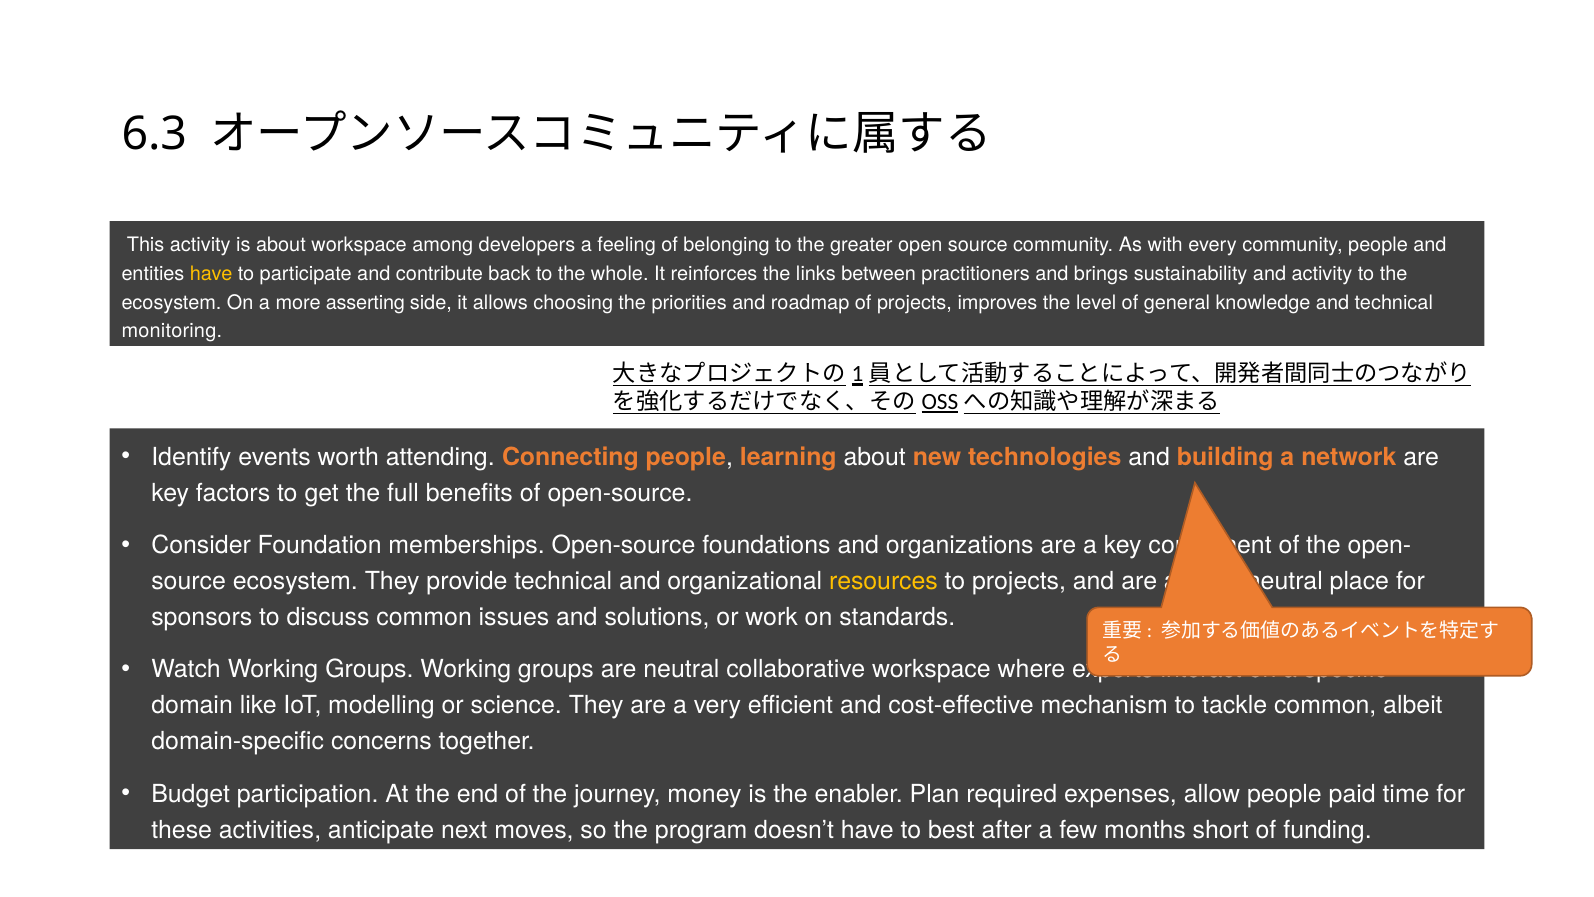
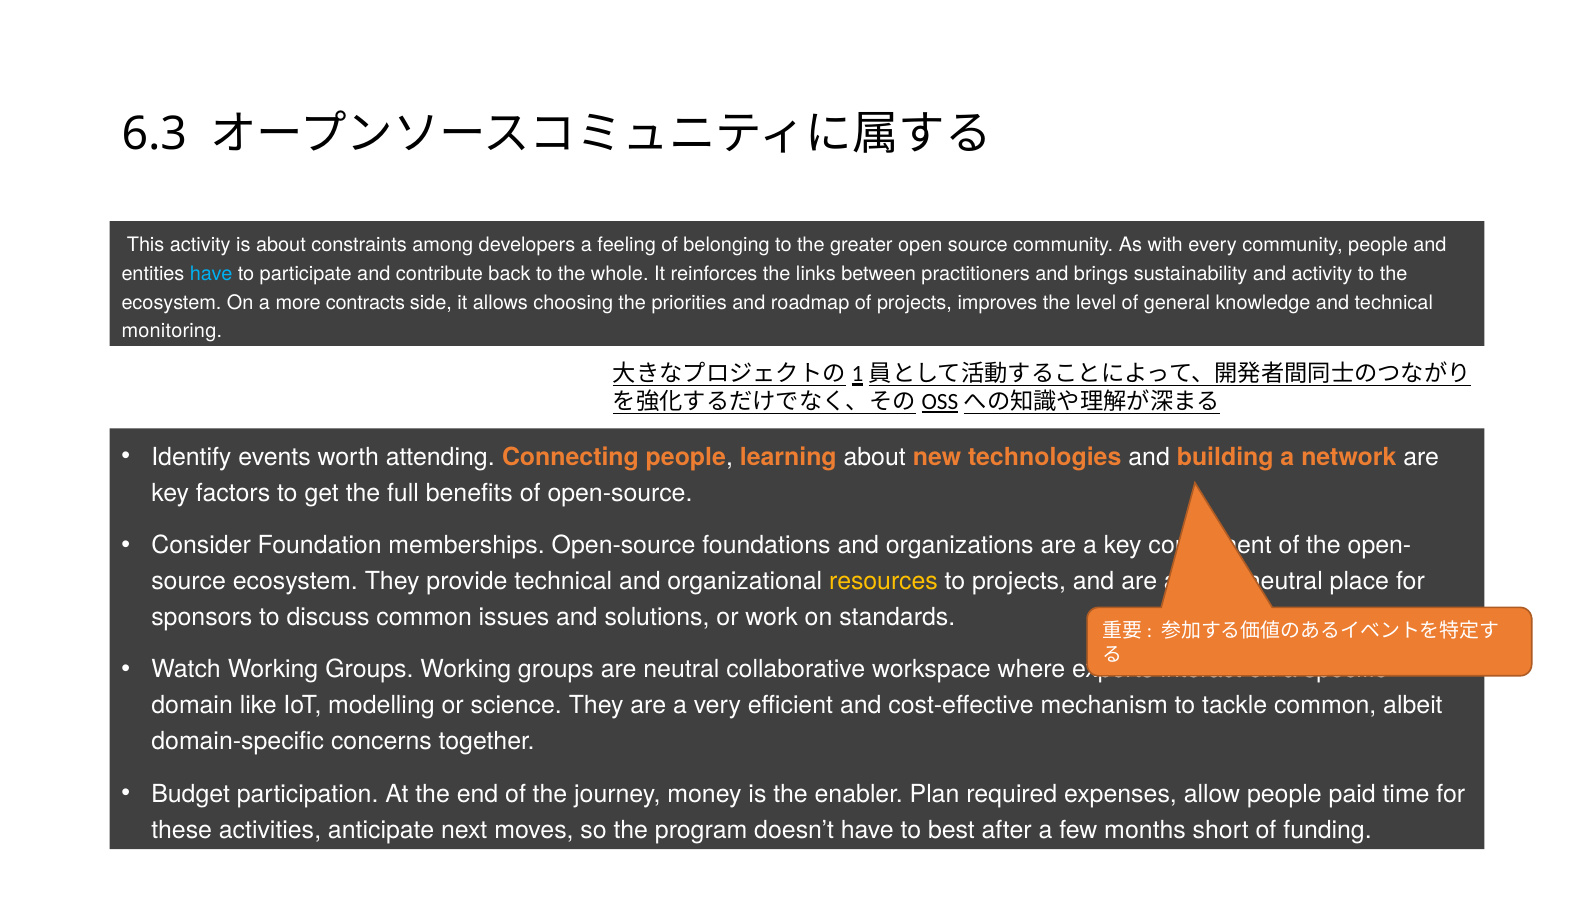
about workspace: workspace -> constraints (359, 245)
have colour: yellow -> light blue (211, 274)
asserting: asserting -> contracts (365, 302)
